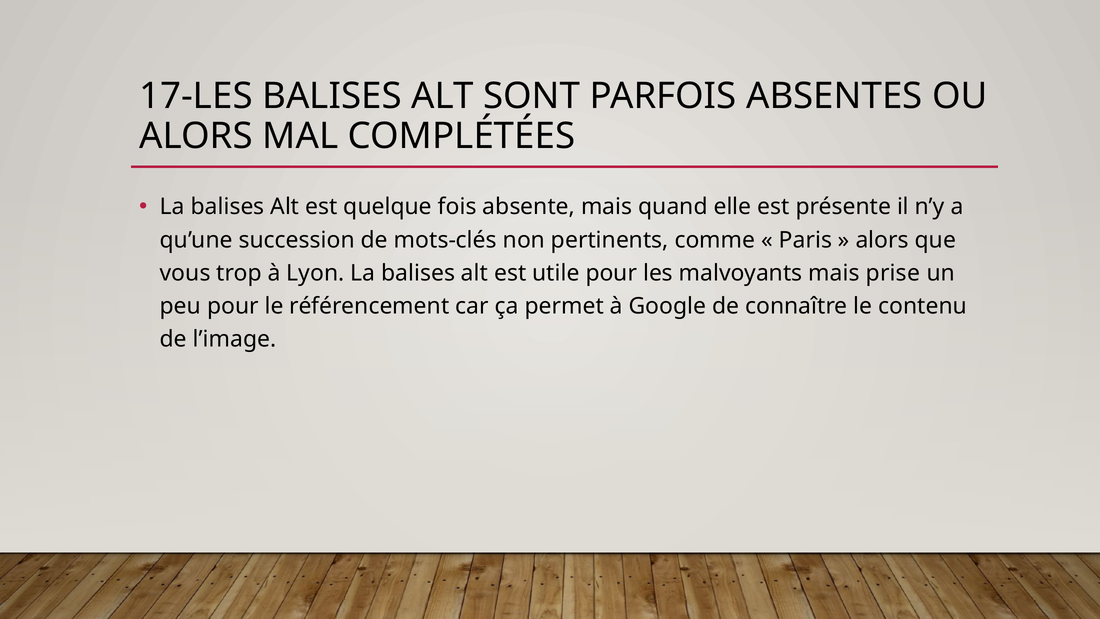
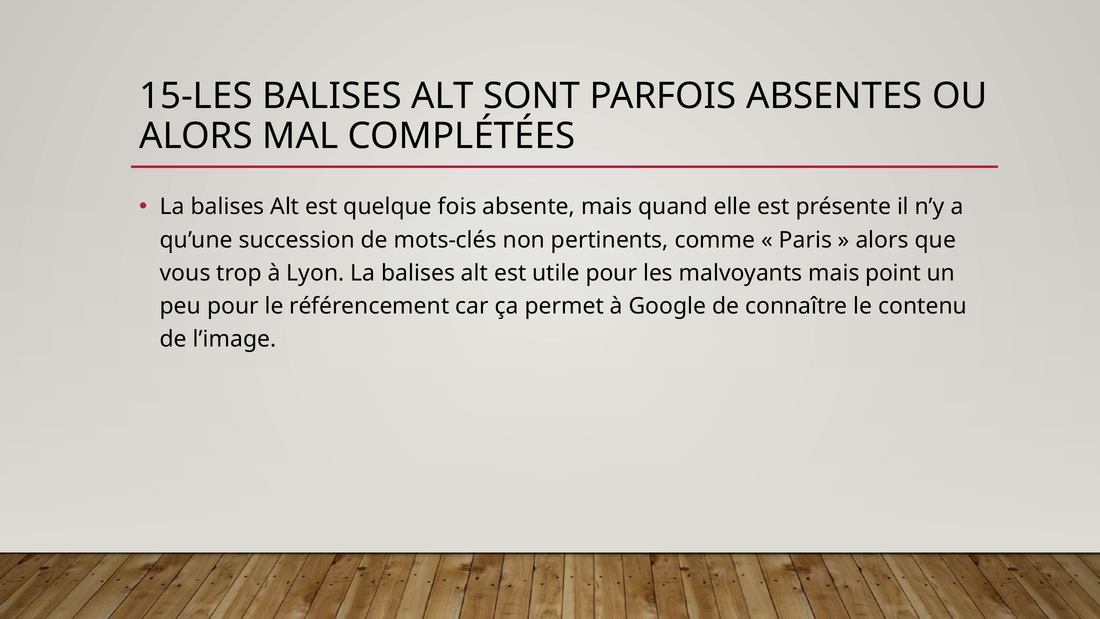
17-LES: 17-LES -> 15-LES (196, 96)
prise: prise -> point (893, 273)
